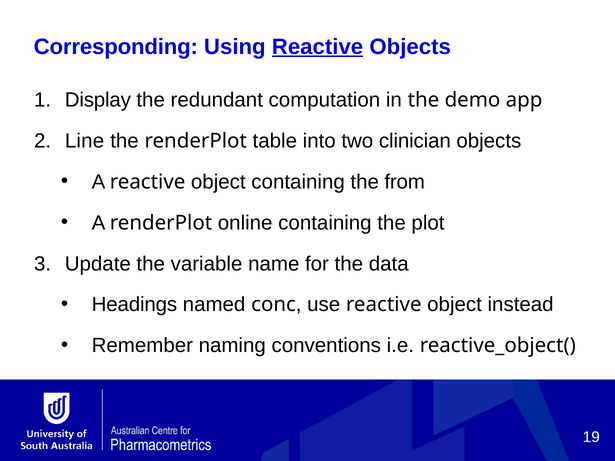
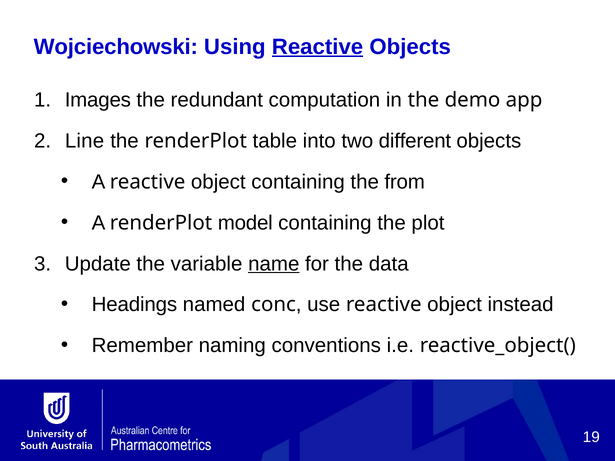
Corresponding: Corresponding -> Wojciechowski (116, 47)
Display: Display -> Images (98, 100)
clinician: clinician -> different (415, 141)
online: online -> model (245, 223)
name underline: none -> present (274, 264)
